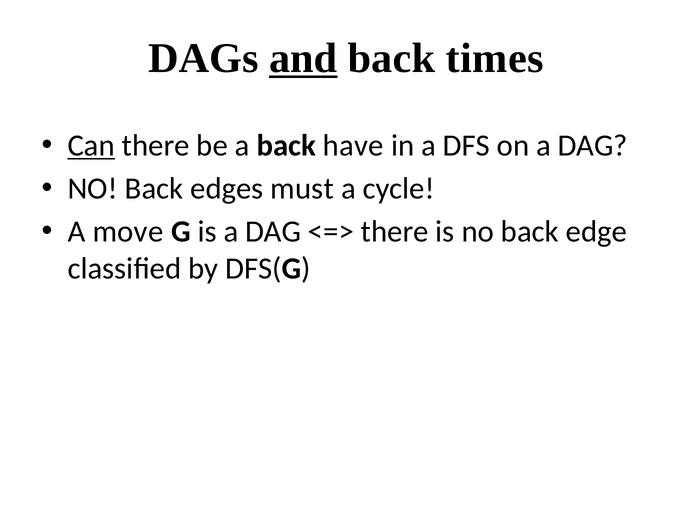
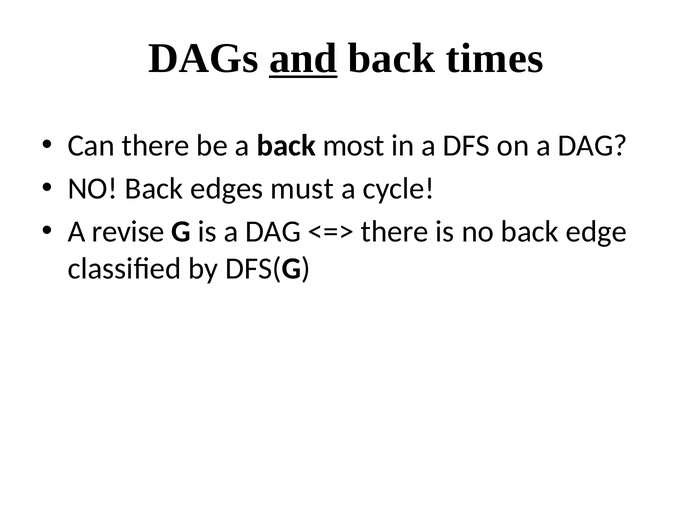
Can underline: present -> none (91, 145)
have: have -> most (354, 145)
move: move -> revise (128, 232)
